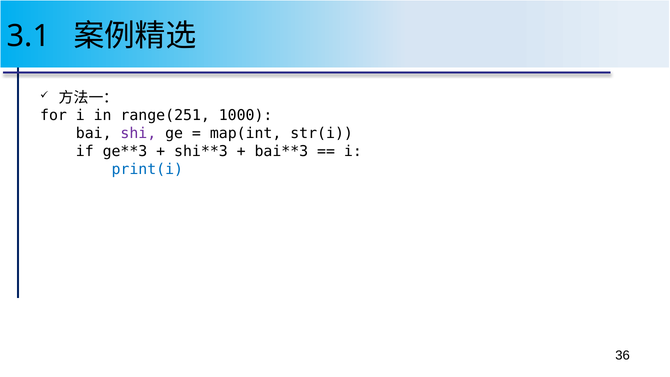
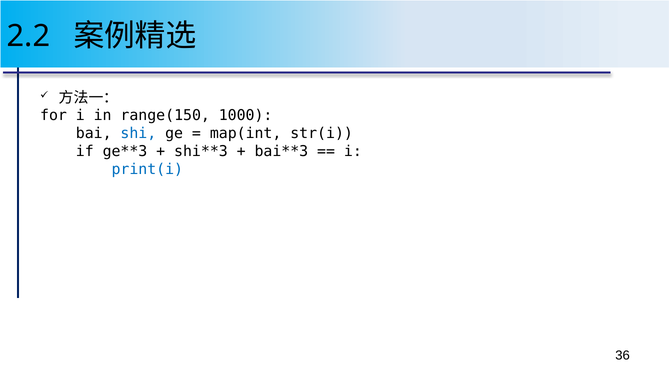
3.1: 3.1 -> 2.2 (29, 36)
range(251: range(251 -> range(150 (165, 116)
shi colour: purple -> blue (138, 133)
